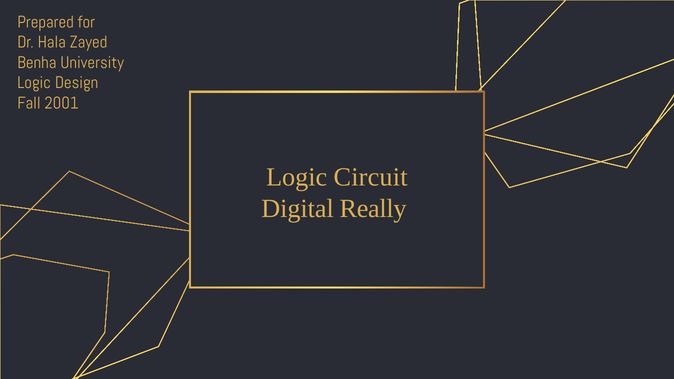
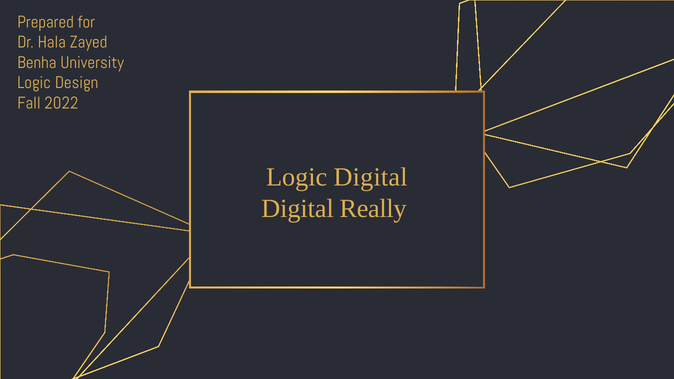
2001: 2001 -> 2022 (61, 103)
Logic Circuit: Circuit -> Digital (371, 177)
